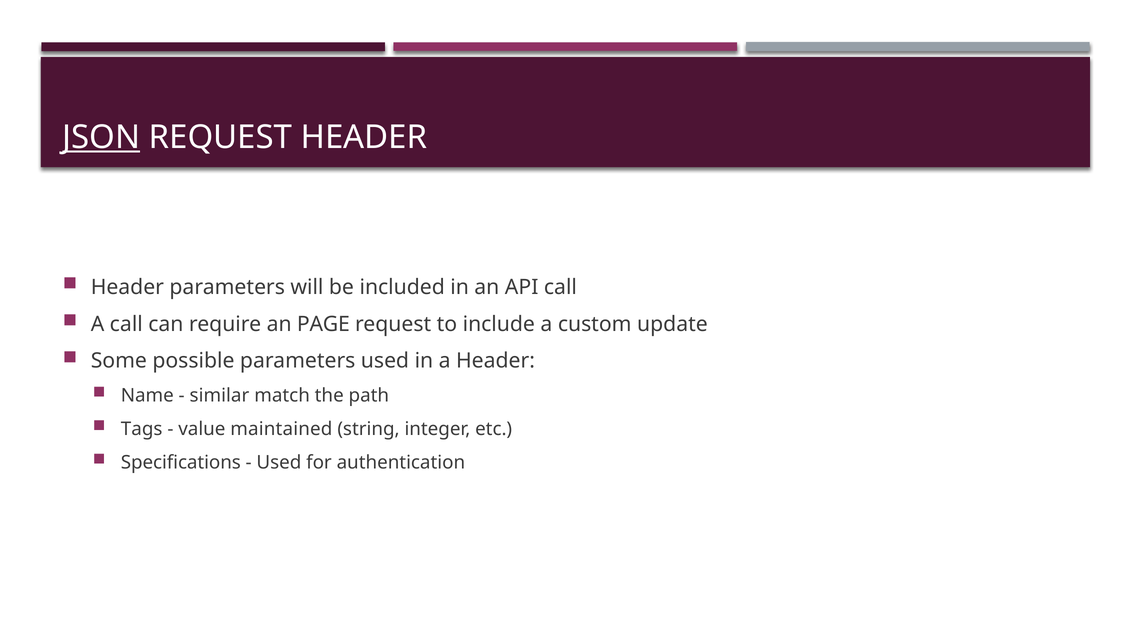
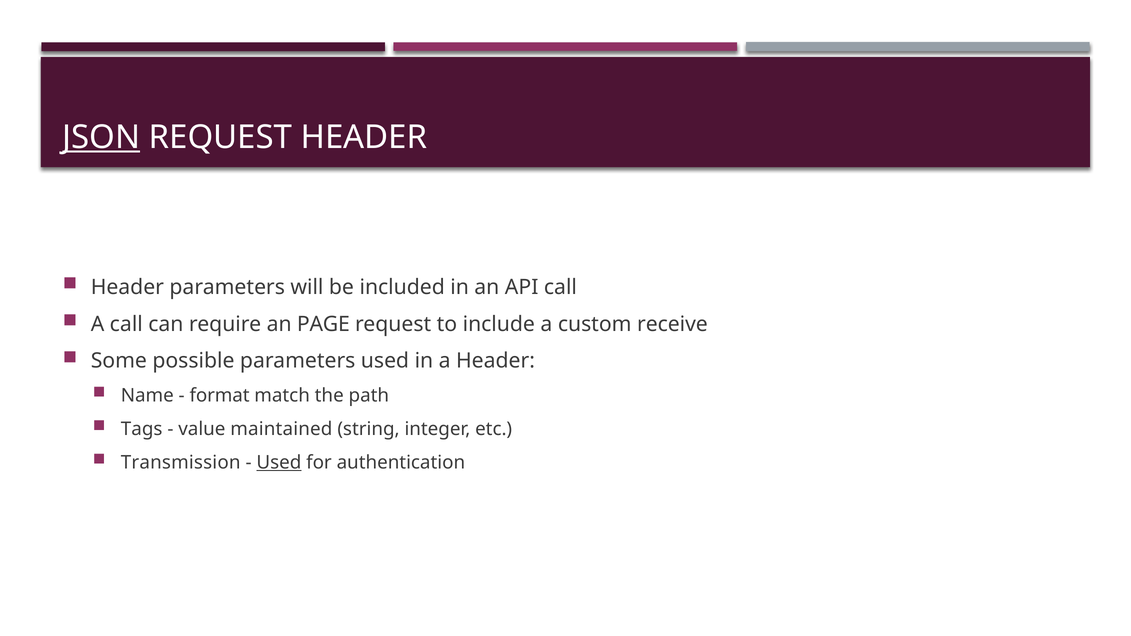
update: update -> receive (672, 324)
similar: similar -> format (220, 396)
Specifications: Specifications -> Transmission (181, 463)
Used underline: none -> present (279, 463)
